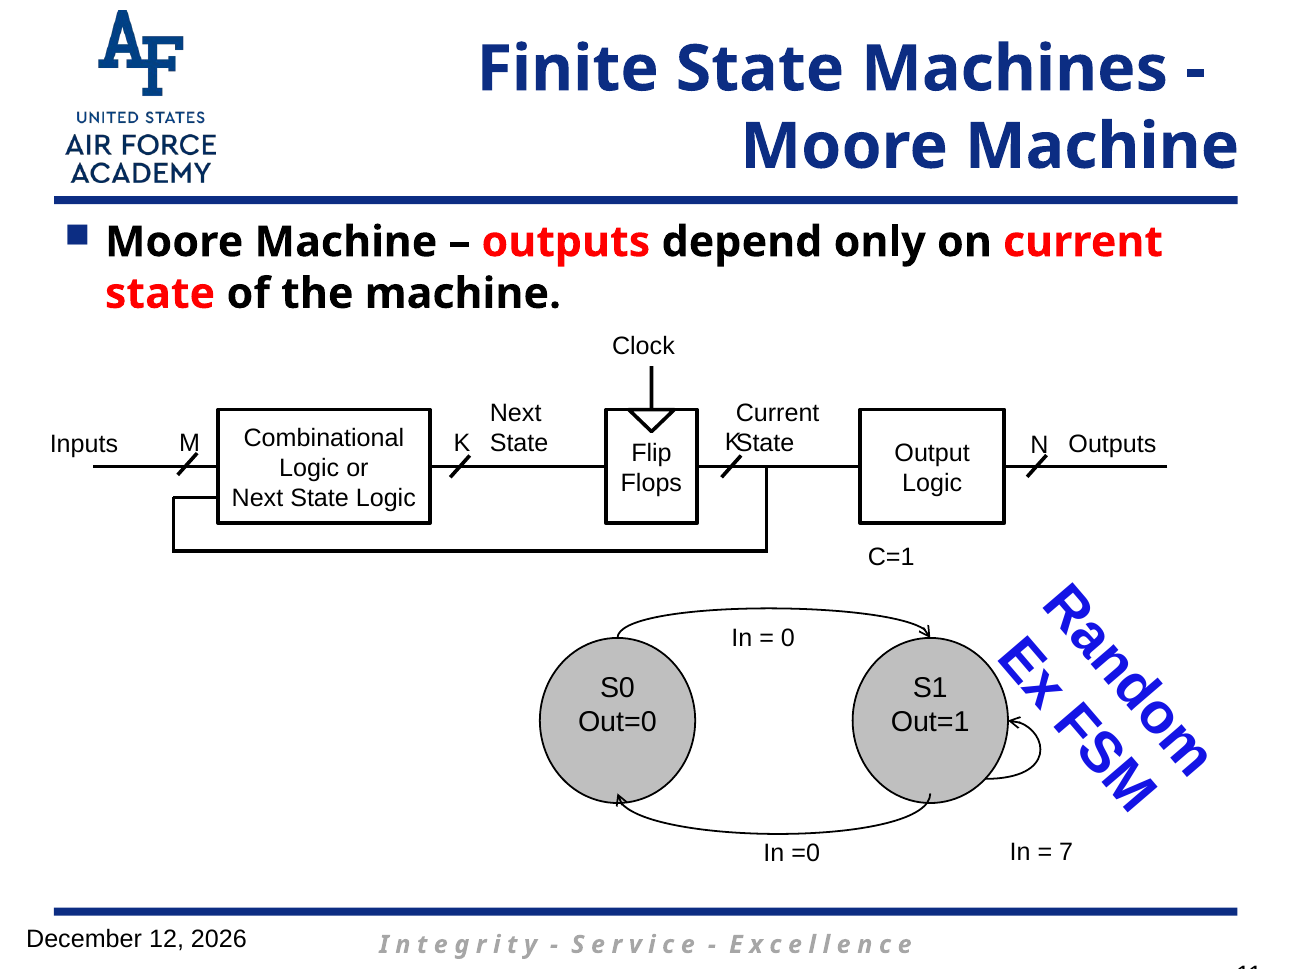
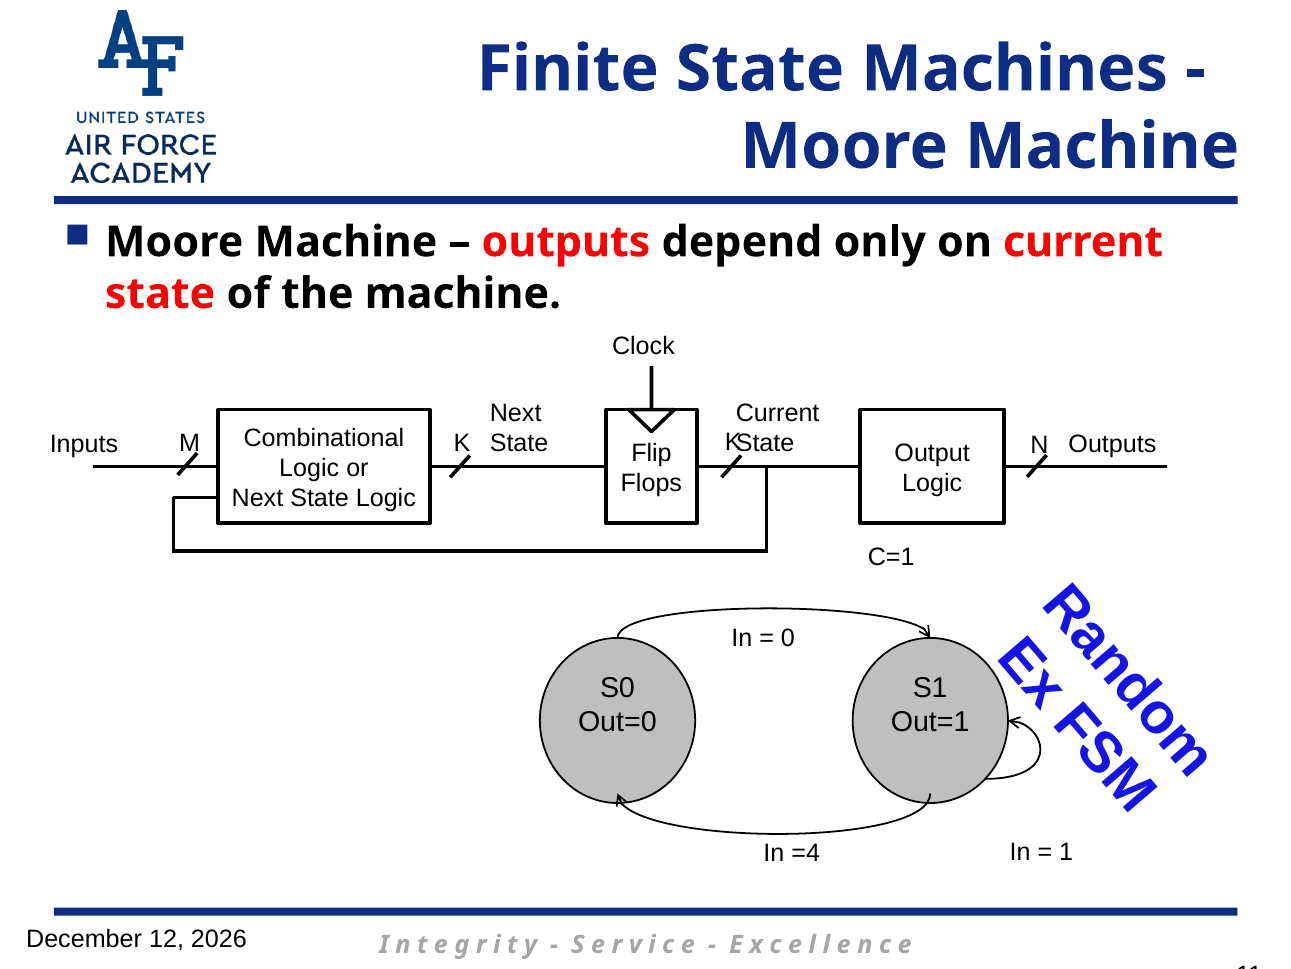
7: 7 -> 1 (1066, 852)
=0: =0 -> =4 (806, 852)
